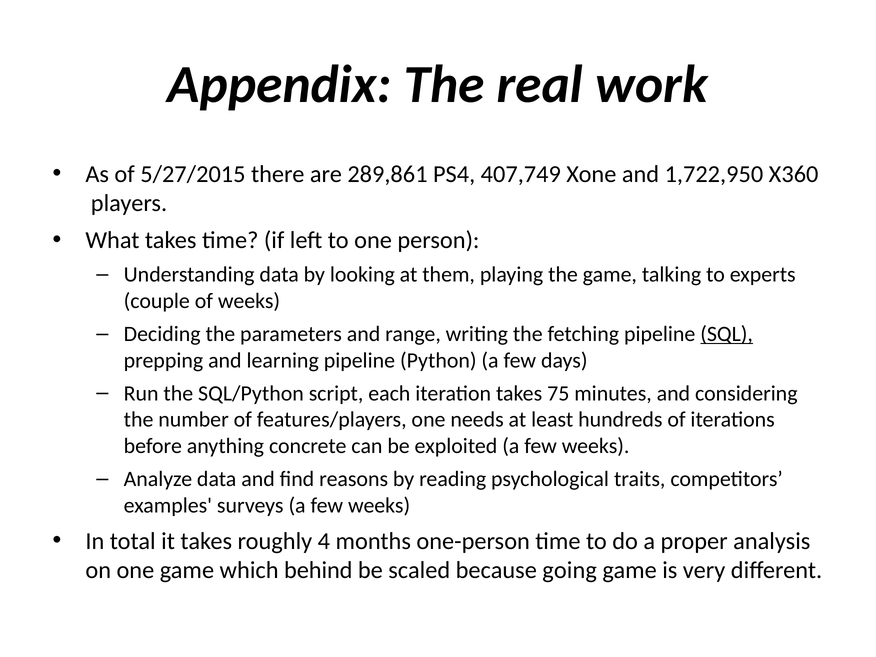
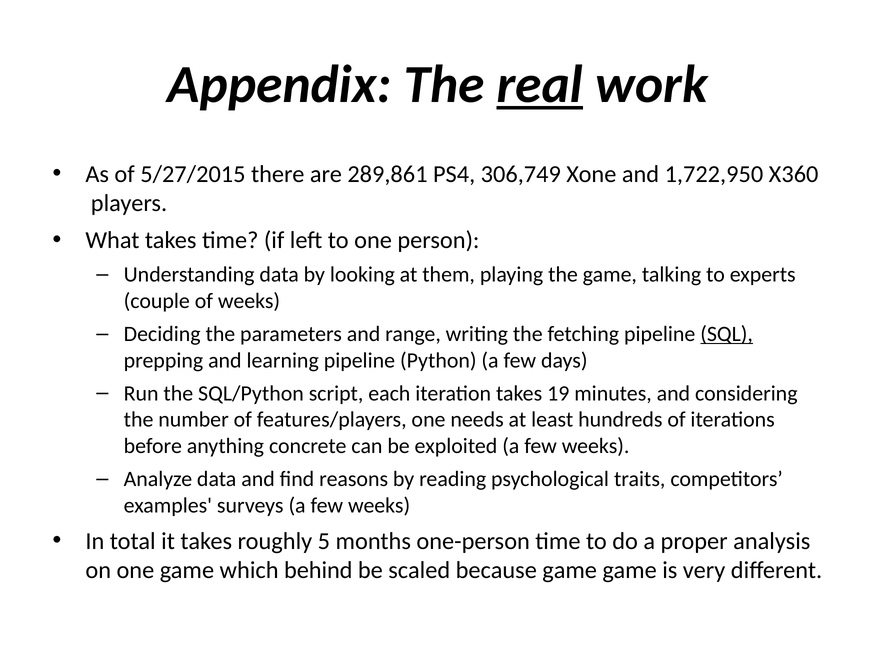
real underline: none -> present (540, 85)
407,749: 407,749 -> 306,749 (521, 174)
75: 75 -> 19 (558, 393)
4: 4 -> 5 (324, 541)
because going: going -> game (570, 570)
